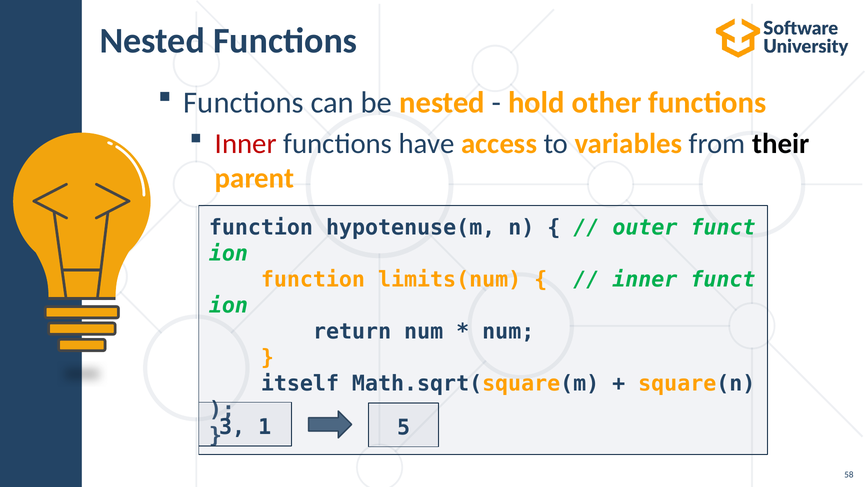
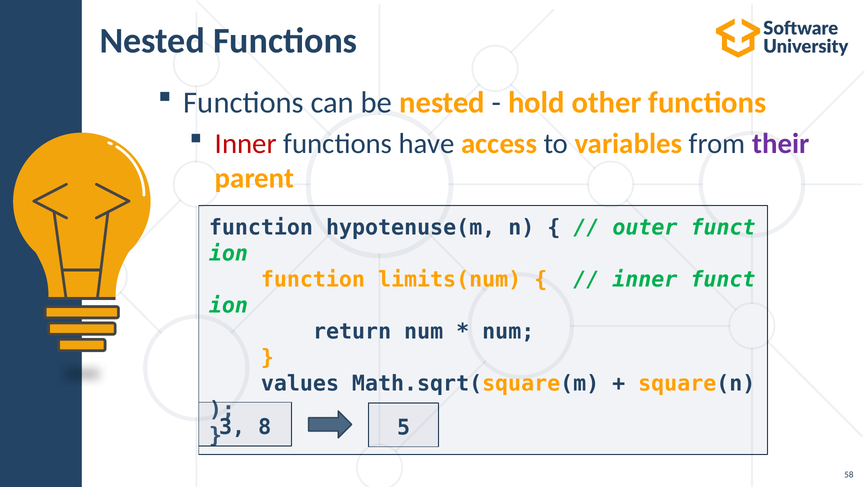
their colour: black -> purple (781, 144)
itself: itself -> values (300, 383)
1: 1 -> 8 (265, 427)
